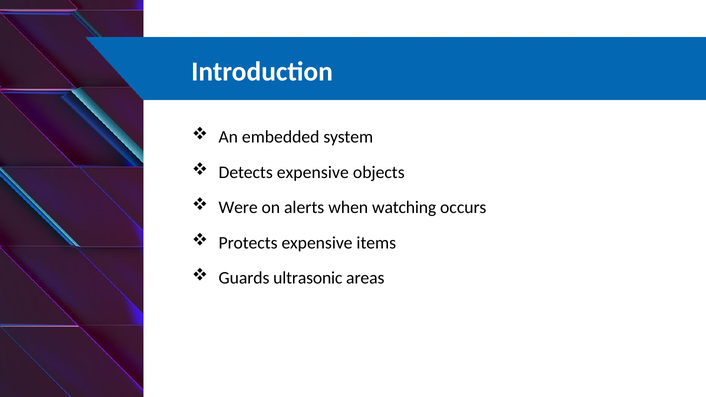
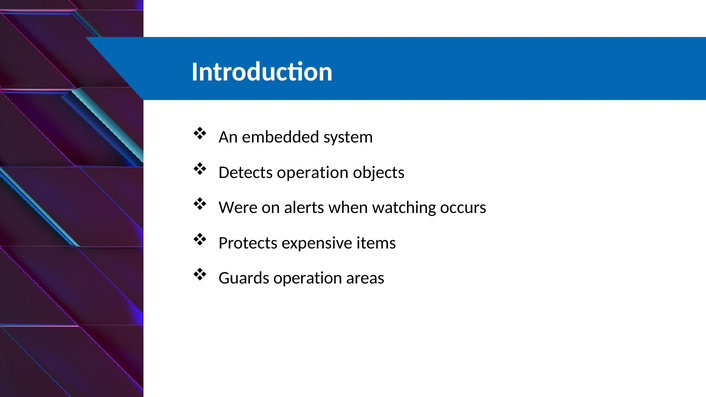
Detects expensive: expensive -> operation (313, 172)
Guards ultrasonic: ultrasonic -> operation (308, 278)
